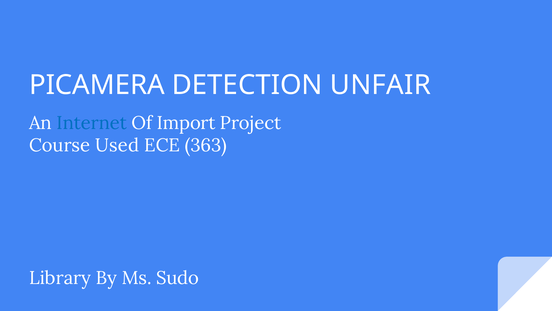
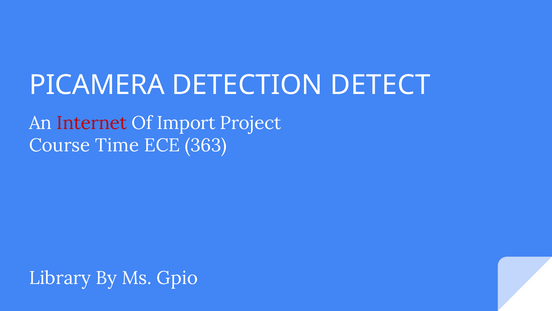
UNFAIR: UNFAIR -> DETECT (380, 85)
Internet colour: blue -> red (92, 123)
Used: Used -> Time (117, 145)
Sudo: Sudo -> Gpio (177, 278)
